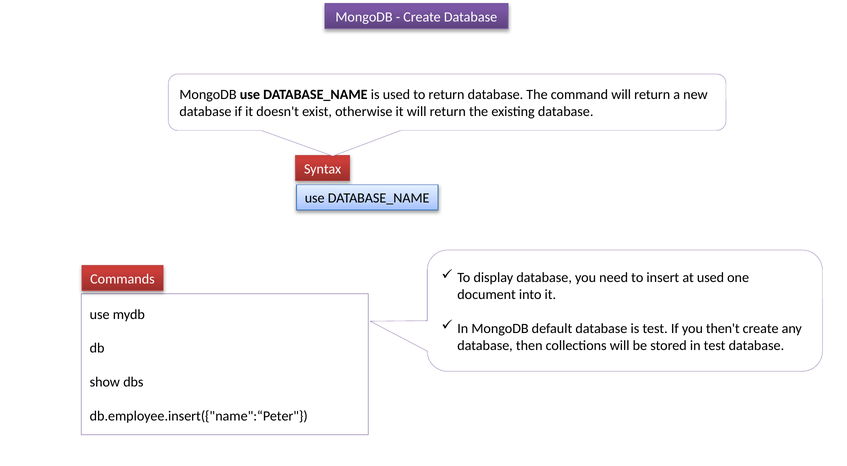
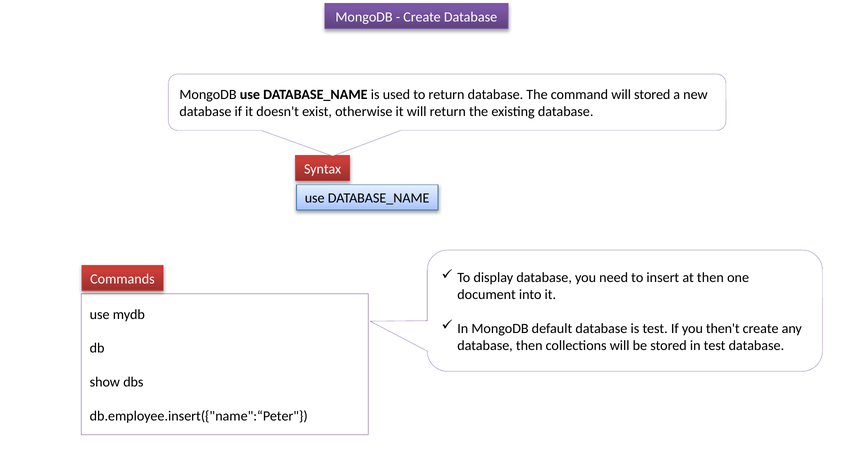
command will return: return -> stored (652, 95)
at used: used -> then (710, 278)
